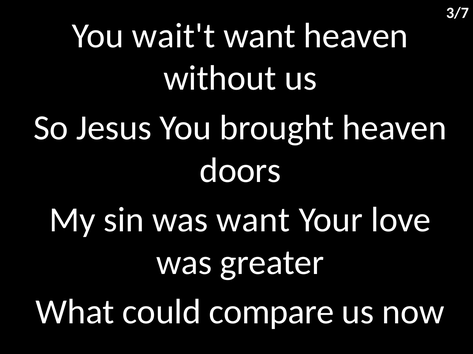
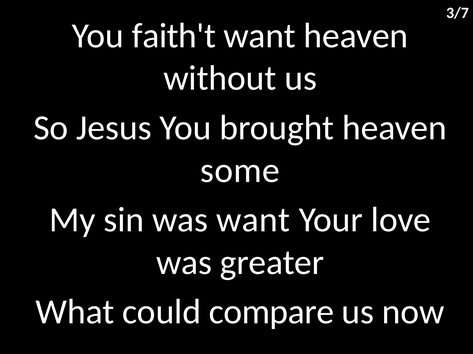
wait't: wait't -> faith't (174, 36)
doors: doors -> some (240, 171)
